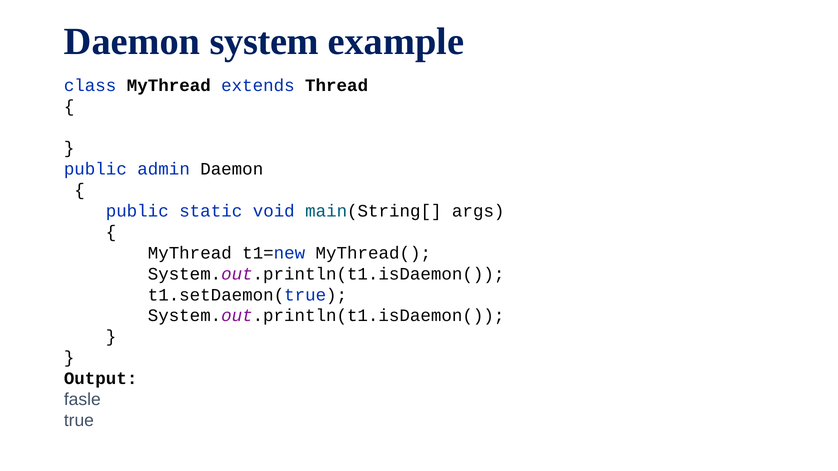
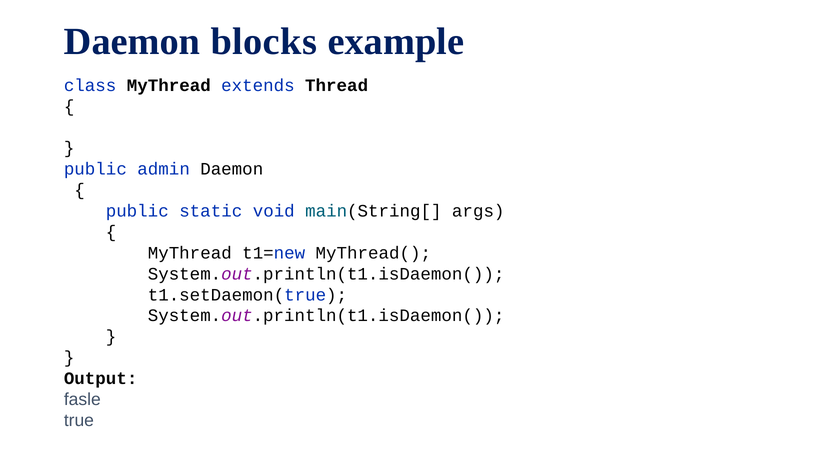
system: system -> blocks (264, 41)
